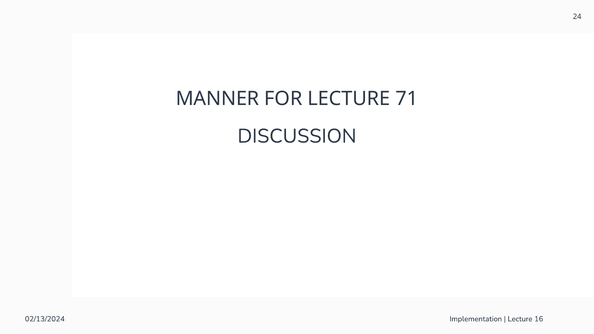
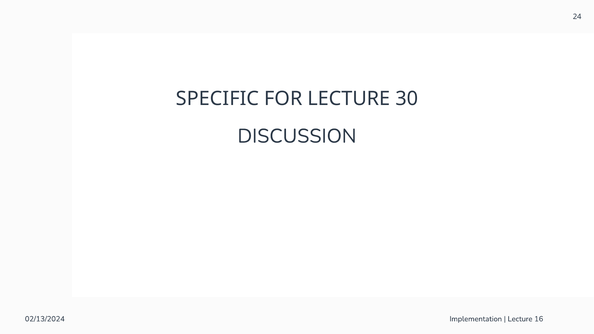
MANNER: MANNER -> SPECIFIC (217, 99)
71: 71 -> 30 (407, 99)
